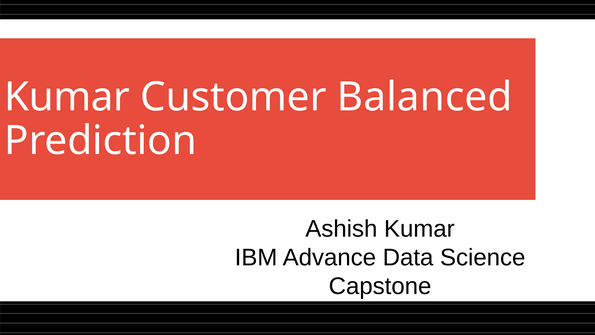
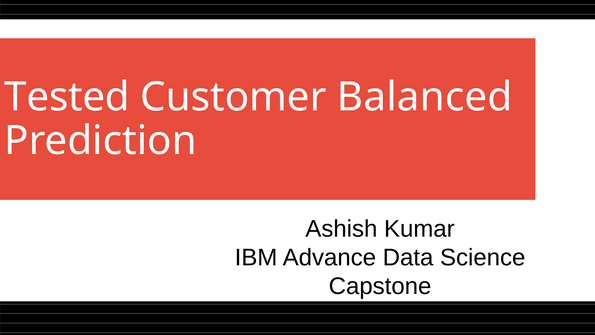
Kumar: Kumar -> Tested (67, 97)
